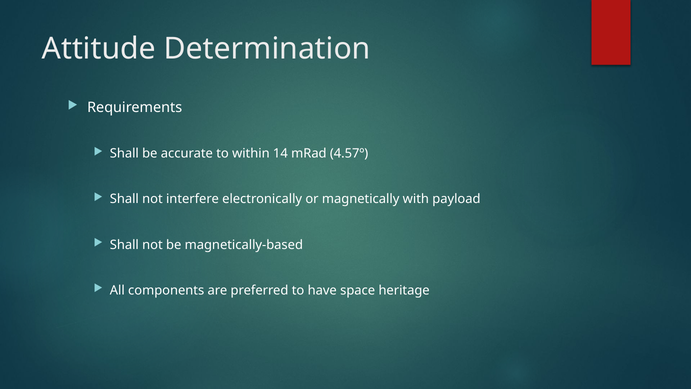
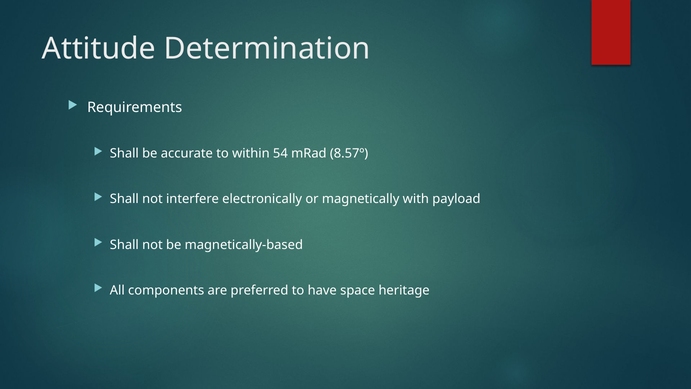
14: 14 -> 54 (280, 154)
4.57º: 4.57º -> 8.57º (349, 154)
